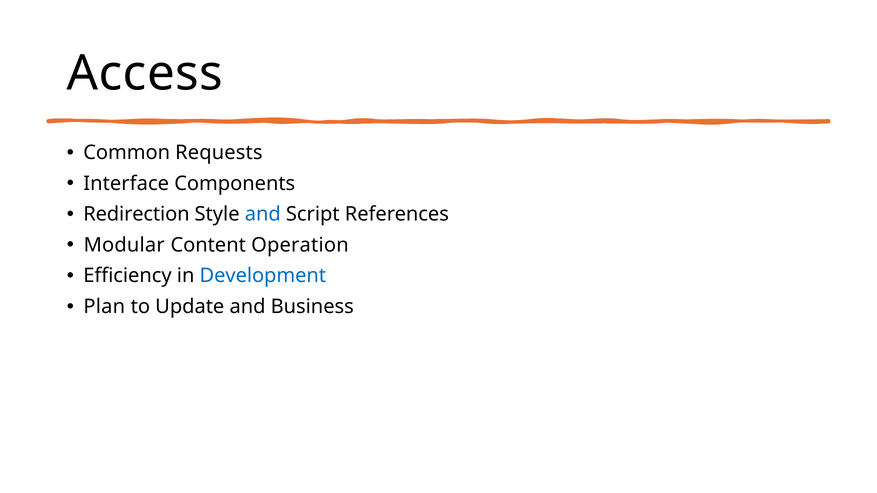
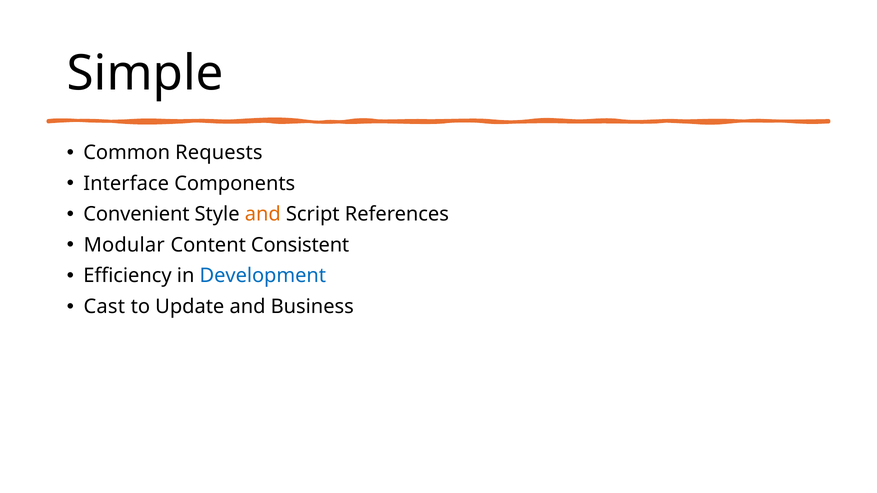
Access: Access -> Simple (145, 74)
Redirection: Redirection -> Convenient (136, 214)
and colour: blue -> orange (263, 214)
Operation: Operation -> Consistent (300, 245)
Plan: Plan -> Cast (104, 307)
